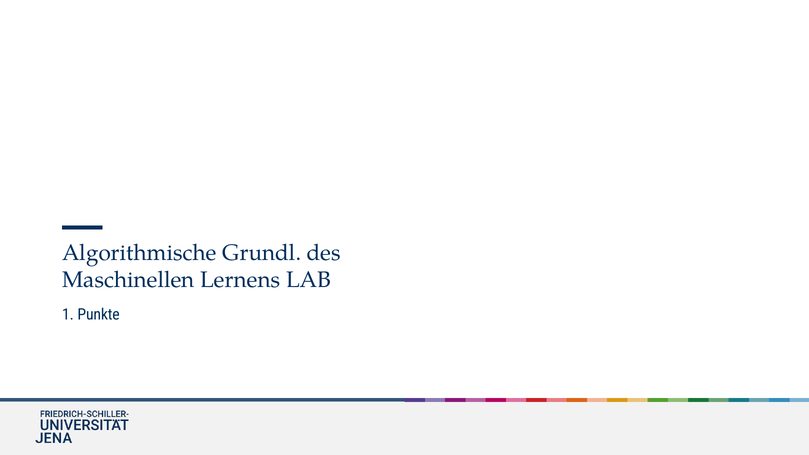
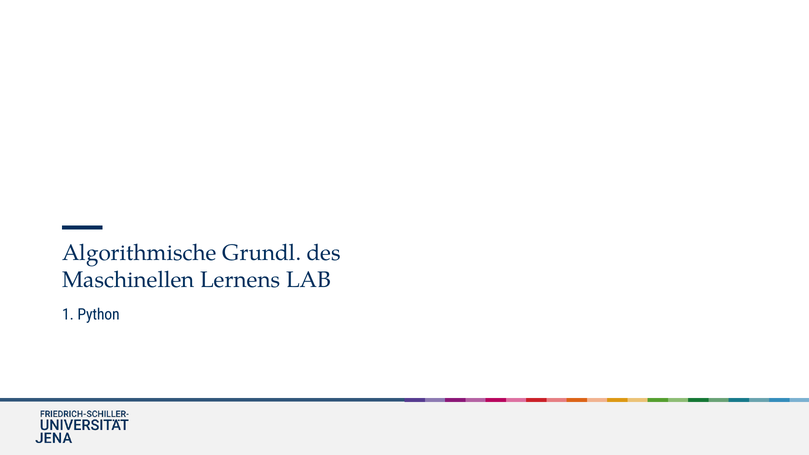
Punkte: Punkte -> Python (99, 315)
